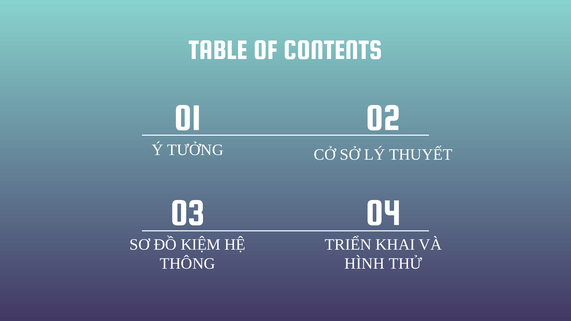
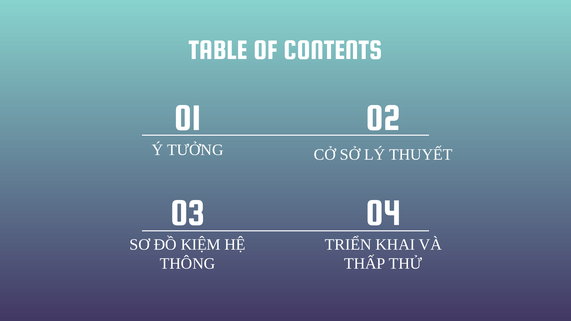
HÌNH: HÌNH -> THẤP (365, 264)
